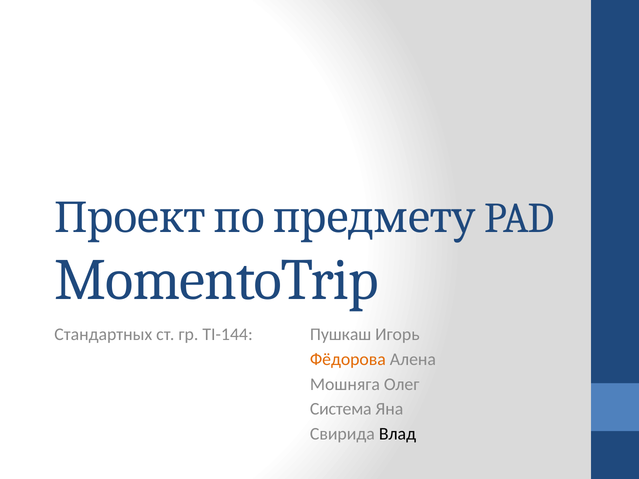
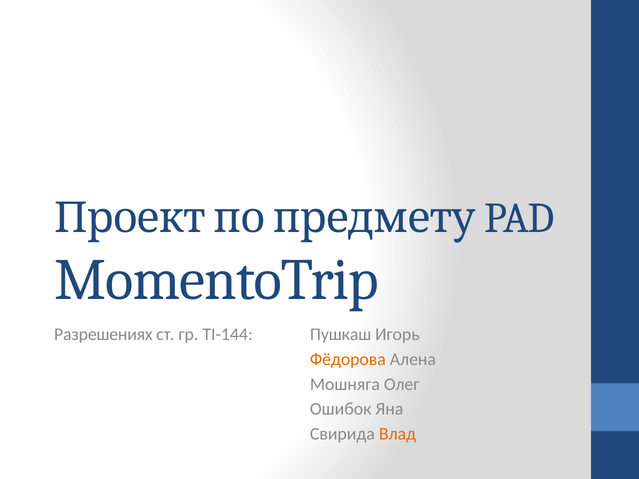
Стандартных: Стандартных -> Разрешениях (103, 335)
Система: Система -> Ошибок (341, 409)
Влад colour: black -> orange (397, 434)
